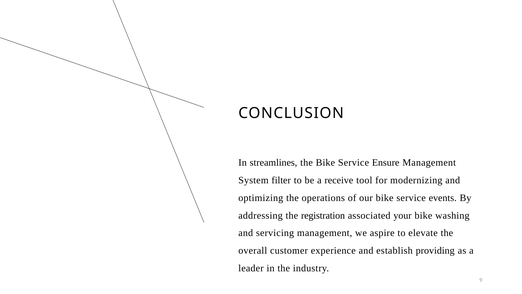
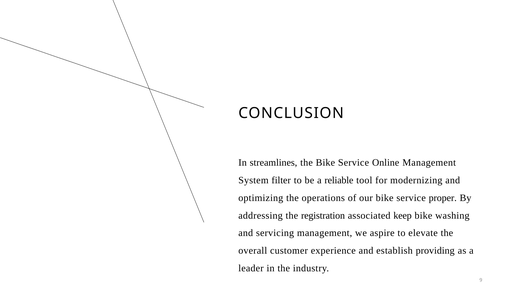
Ensure: Ensure -> Online (386, 162)
receive: receive -> reliable (339, 180)
events: events -> proper (443, 198)
your: your -> keep (403, 215)
